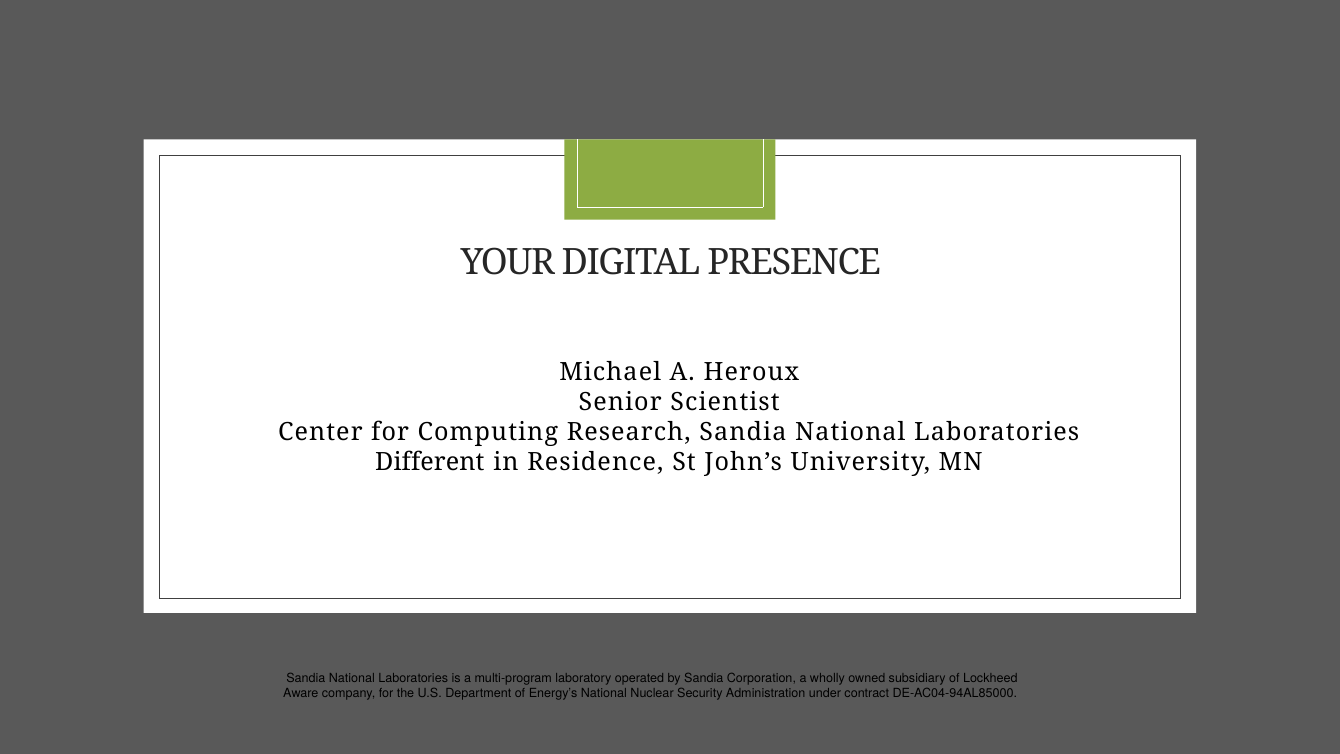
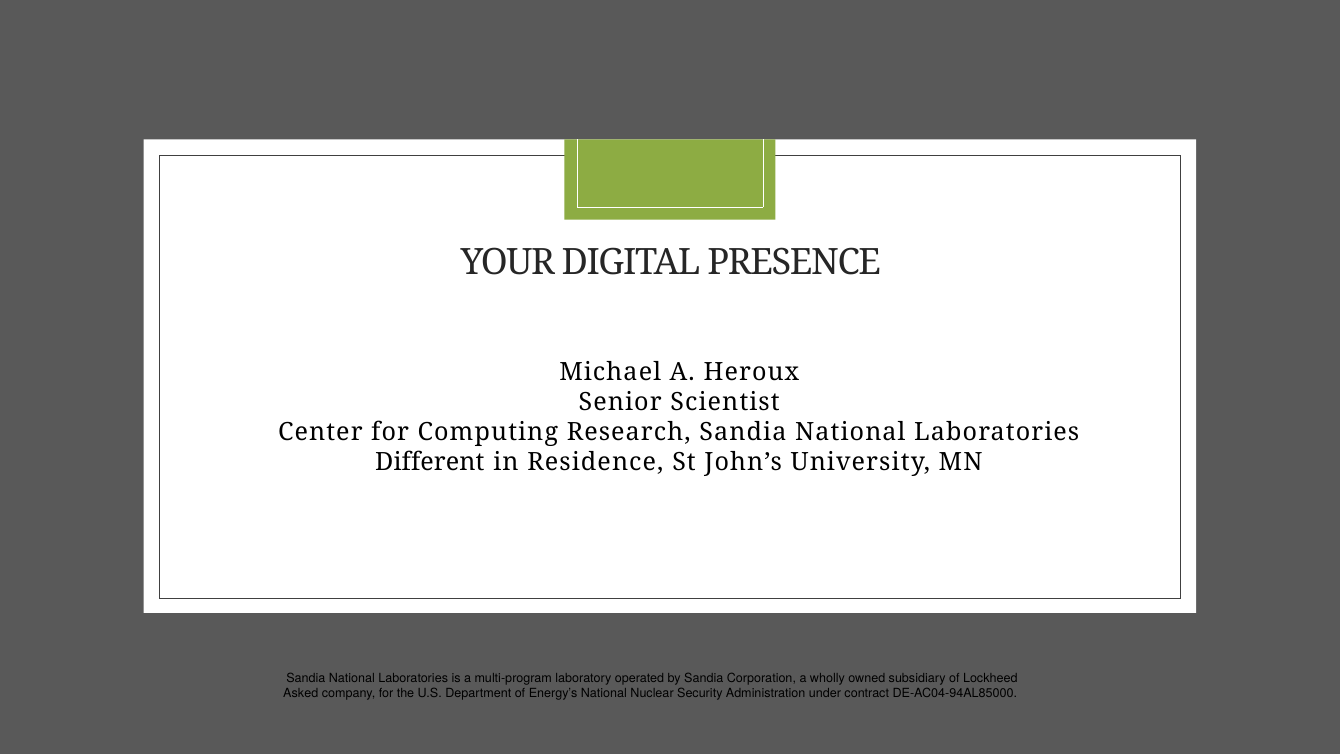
Aware: Aware -> Asked (301, 693)
